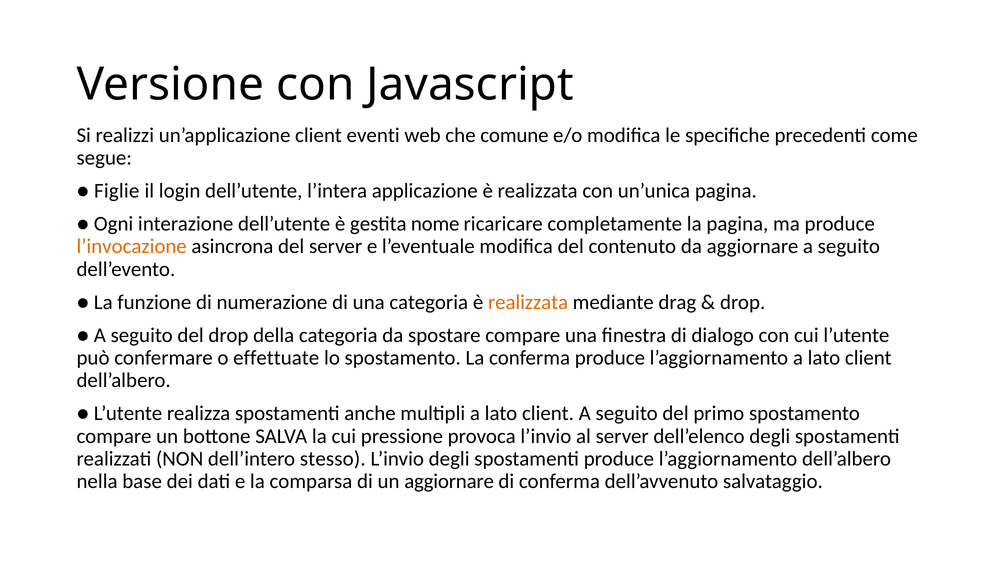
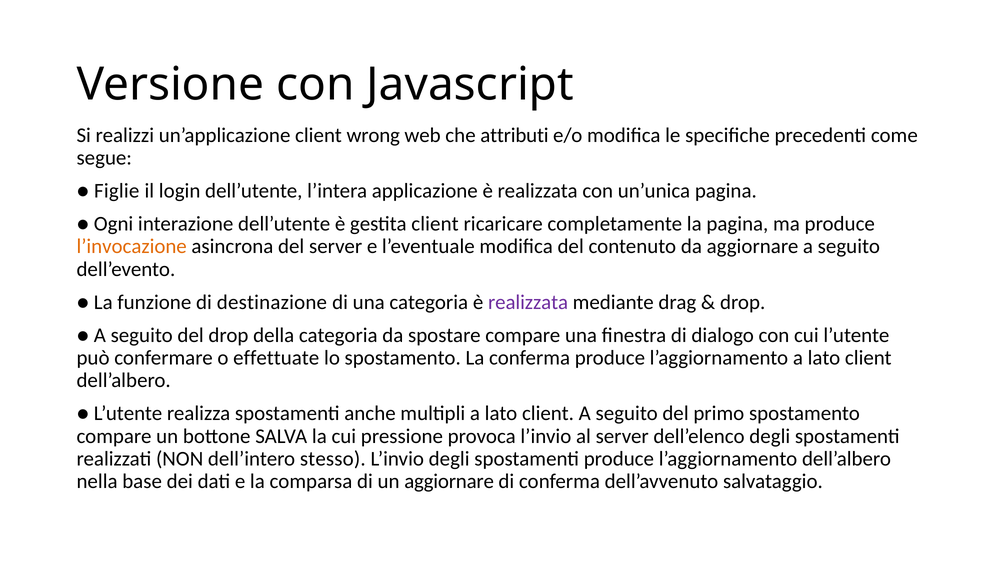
eventi: eventi -> wrong (373, 135)
comune: comune -> attributi (514, 135)
gestita nome: nome -> client (435, 224)
numerazione: numerazione -> destinazione (272, 302)
realizzata colour: orange -> purple (528, 302)
